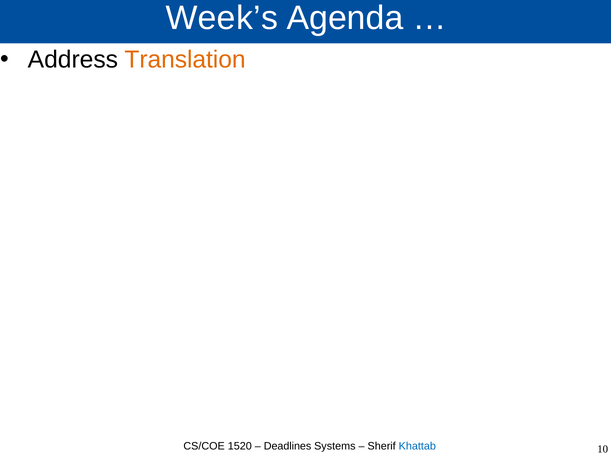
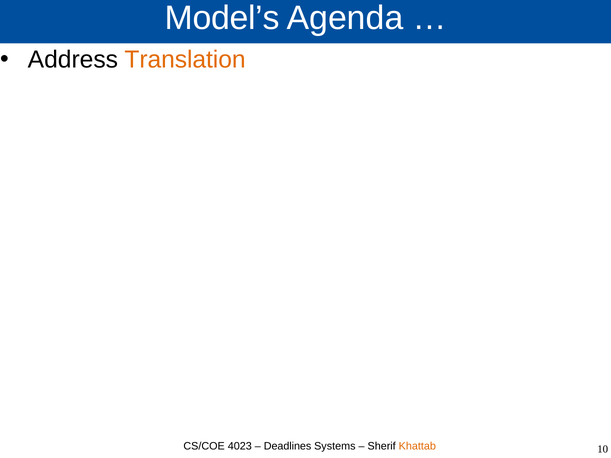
Week’s: Week’s -> Model’s (222, 18)
1520: 1520 -> 4023 (240, 446)
Khattab colour: blue -> orange (417, 446)
